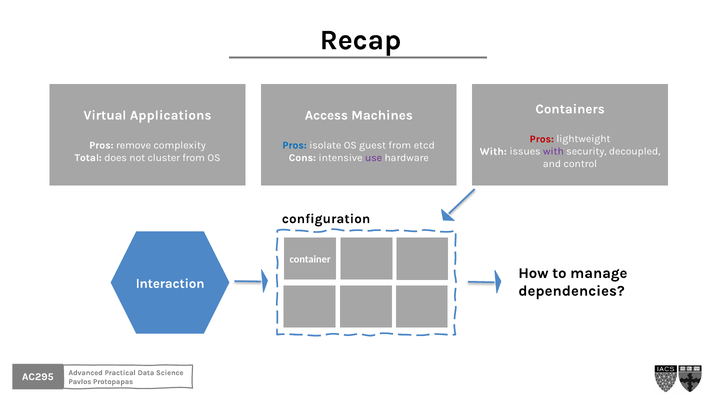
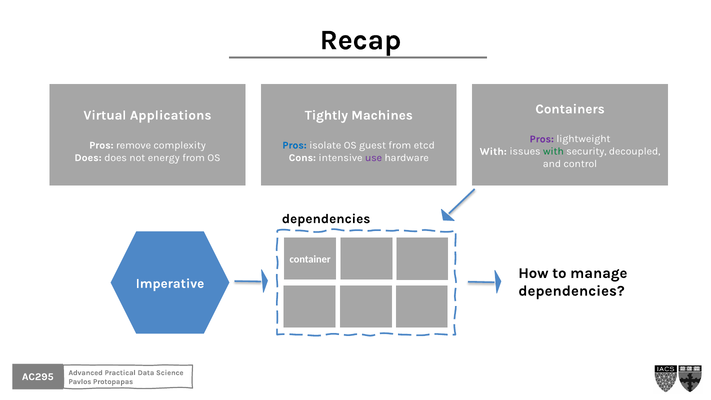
Access: Access -> Tightly (326, 115)
Pros colour: red -> purple (542, 139)
with colour: purple -> green (553, 151)
Total: Total -> Does (88, 158)
cluster: cluster -> energy (164, 158)
configuration: configuration -> dependencies (326, 219)
Interaction: Interaction -> Imperative (170, 283)
